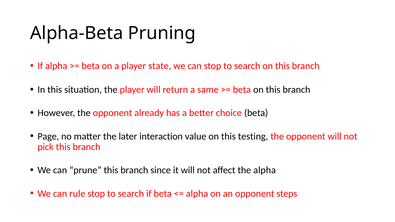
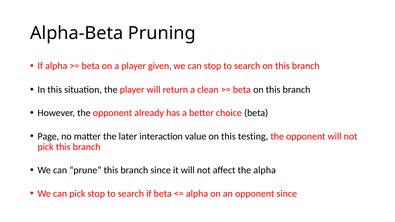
state: state -> given (160, 66)
same: same -> clean (208, 90)
can rule: rule -> pick (77, 194)
opponent steps: steps -> since (287, 194)
